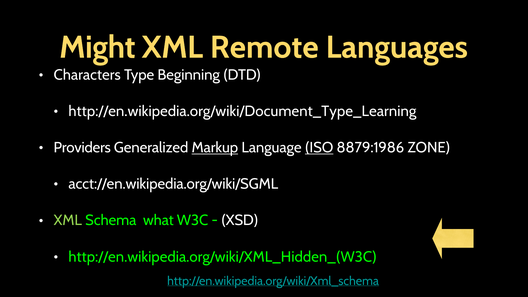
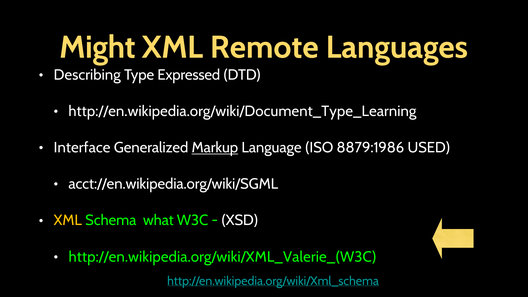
Characters: Characters -> Describing (87, 75)
Beginning: Beginning -> Expressed (189, 75)
Providers: Providers -> Interface (82, 148)
ISO underline: present -> none (319, 148)
ZONE: ZONE -> USED (429, 148)
XML colour: light green -> yellow (68, 220)
http://en.wikipedia.org/wiki/XML_Hidden_(W3C: http://en.wikipedia.org/wiki/XML_Hidden_(W3C -> http://en.wikipedia.org/wiki/XML_Valerie_(W3C (223, 257)
